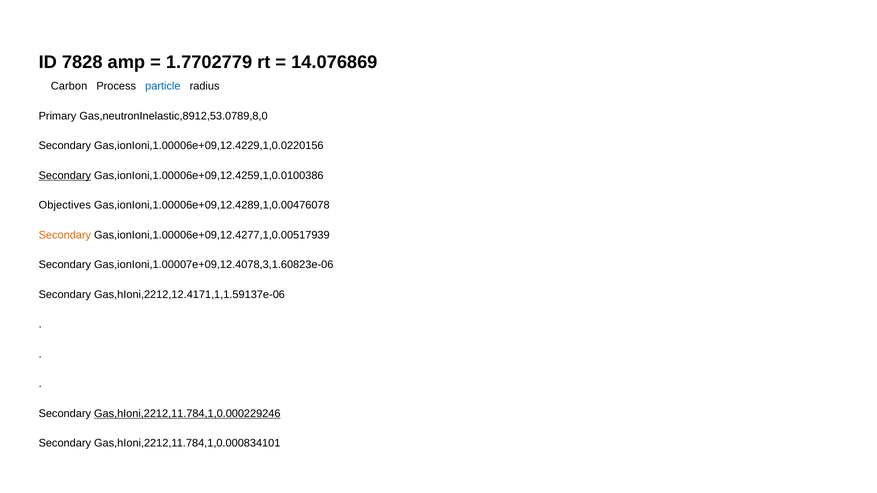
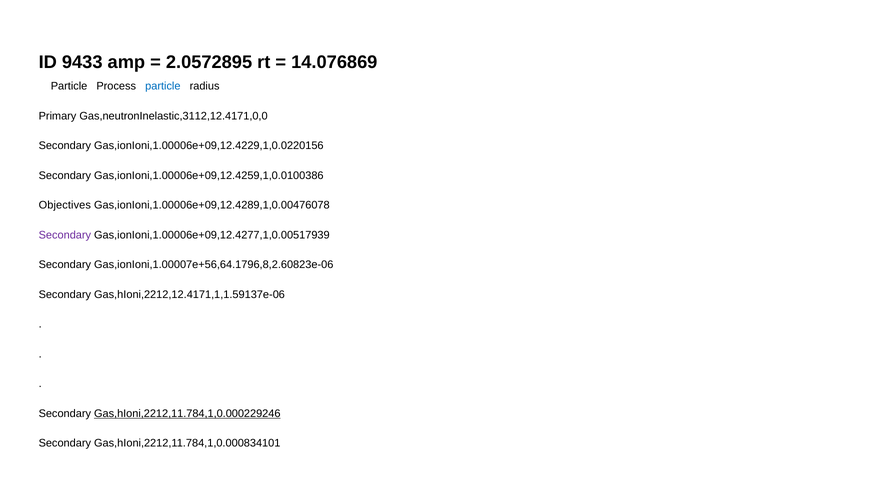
7828: 7828 -> 9433 (82, 62)
1.7702779: 1.7702779 -> 2.0572895 (209, 62)
Carbon: Carbon -> Particle (69, 86)
Gas,neutronInelastic,8912,53.0789,8,0: Gas,neutronInelastic,8912,53.0789,8,0 -> Gas,neutronInelastic,3112,12.4171,0,0 (174, 116)
Secondary underline: present -> none (65, 176)
Secondary colour: orange -> purple (65, 235)
Gas,ionIoni,1.00007e+09,12.4078,3,1.60823e-06: Gas,ionIoni,1.00007e+09,12.4078,3,1.60823e-06 -> Gas,ionIoni,1.00007e+56,64.1796,8,2.60823e-06 (214, 265)
